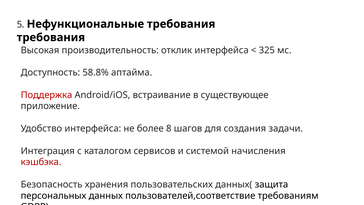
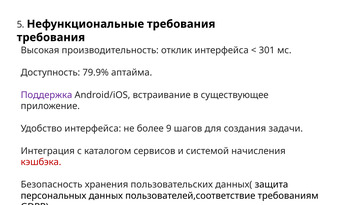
325: 325 -> 301 (267, 50)
58.8%: 58.8% -> 79.9% (96, 73)
Поддержка colour: red -> purple (46, 95)
8: 8 -> 9 (169, 129)
